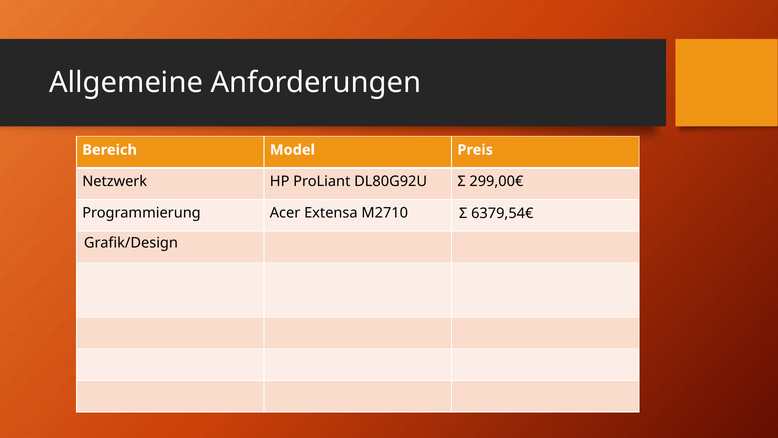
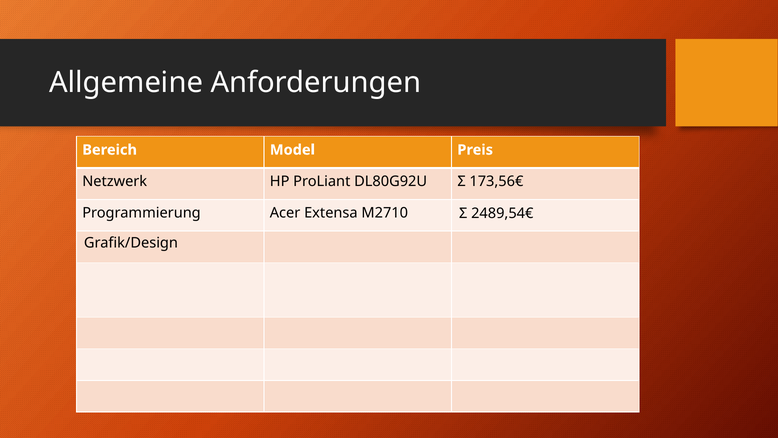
299,00€: 299,00€ -> 173,56€ (496, 181)
6379,54€: 6379,54€ -> 2489,54€ (502, 213)
